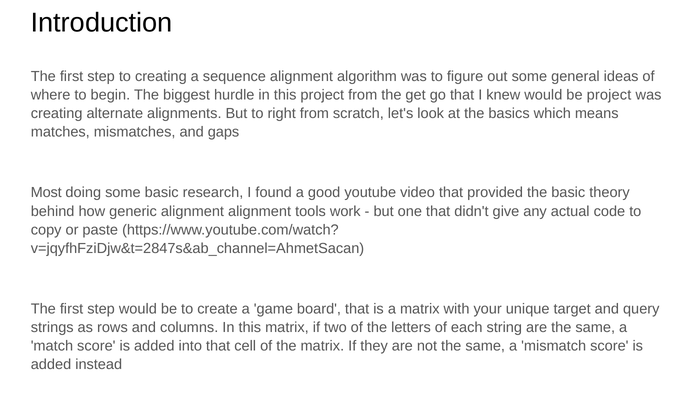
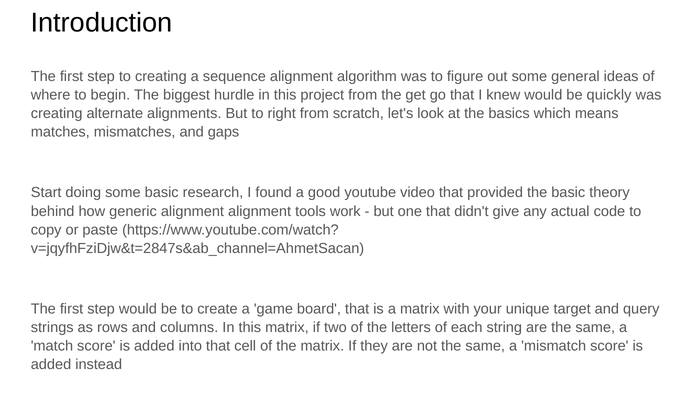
be project: project -> quickly (609, 95)
Most: Most -> Start (46, 193)
